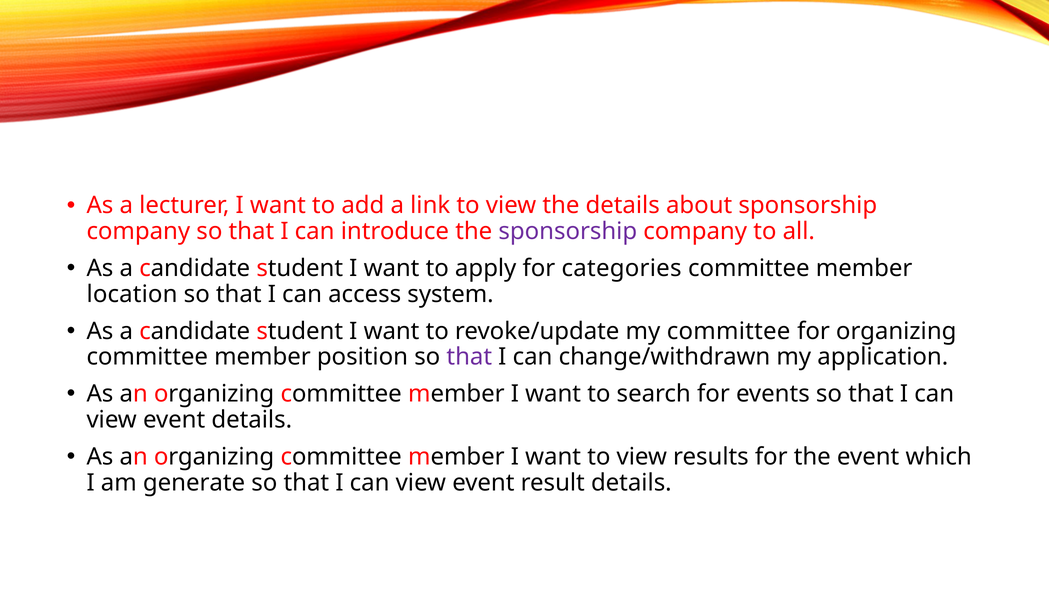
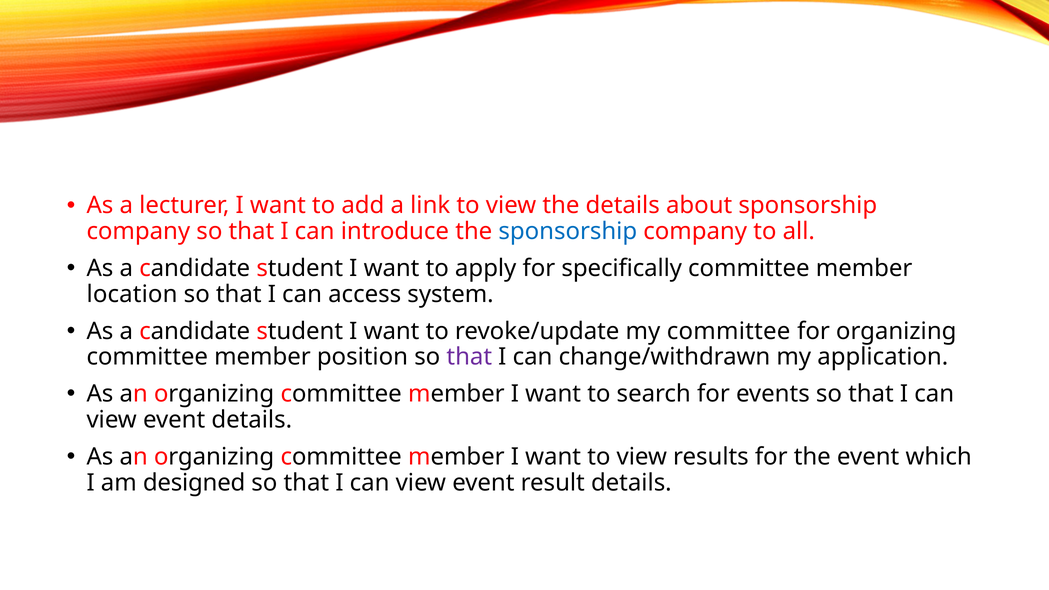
sponsorship colour: purple -> blue (568, 231)
categories: categories -> specifically (622, 268)
generate: generate -> designed (194, 483)
